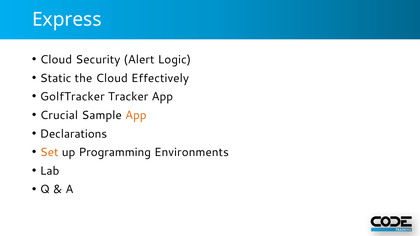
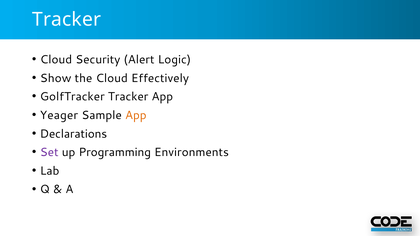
Express: Express -> Tracker (67, 20)
Static: Static -> Show (56, 78)
Crucial: Crucial -> Yeager (59, 115)
Set colour: orange -> purple (49, 152)
